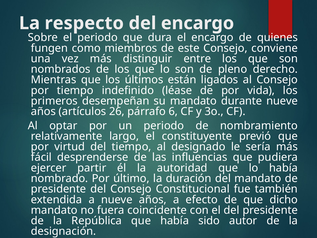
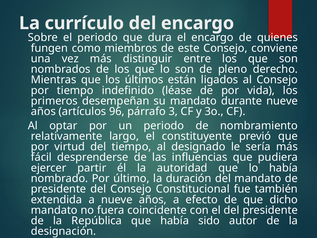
respecto: respecto -> currículo (84, 23)
26: 26 -> 96 (117, 111)
6: 6 -> 3 (173, 111)
